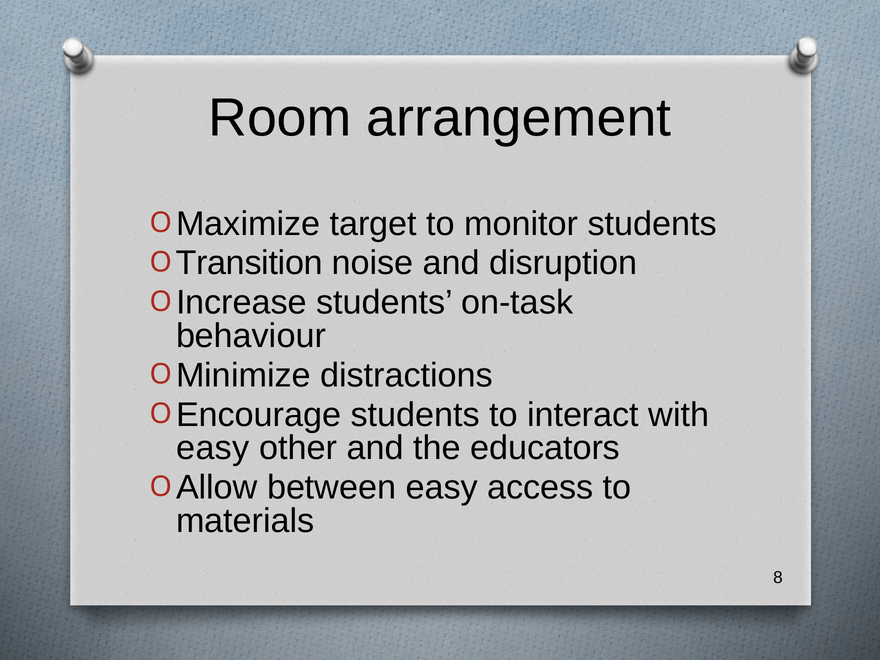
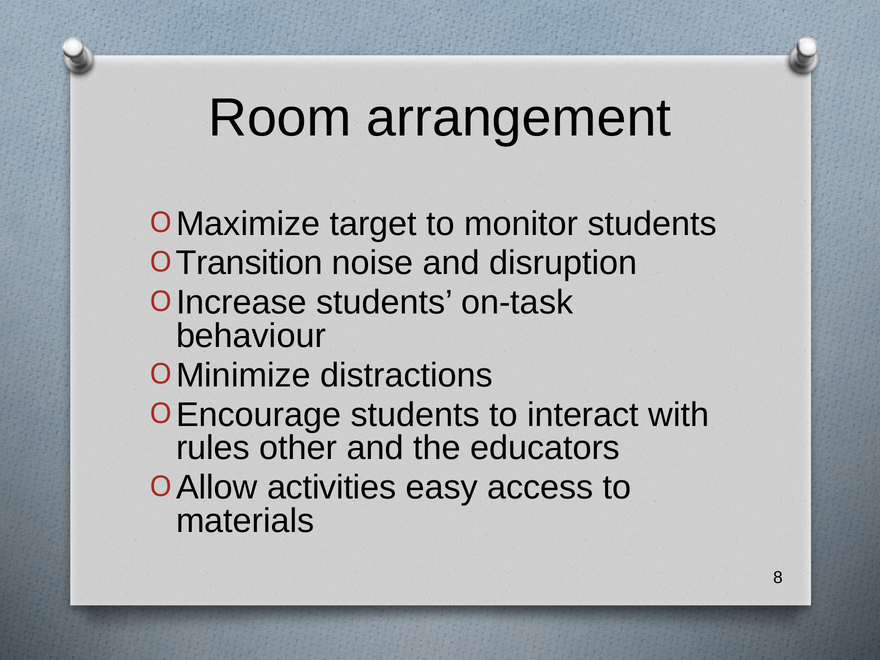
easy: easy -> rules (213, 448)
between: between -> activities (332, 488)
